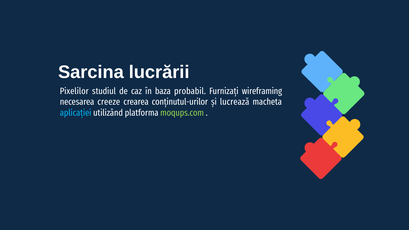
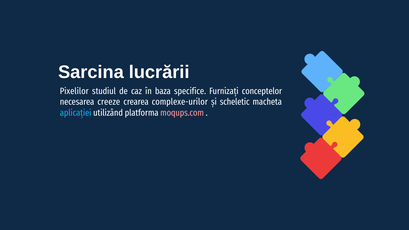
probabil: probabil -> specifice (190, 91)
wireframing: wireframing -> conceptelor (262, 91)
conținutul-urilor: conținutul-urilor -> complexe-urilor (180, 102)
lucrează: lucrează -> scheletic (235, 102)
moqups.com colour: light green -> pink (182, 113)
